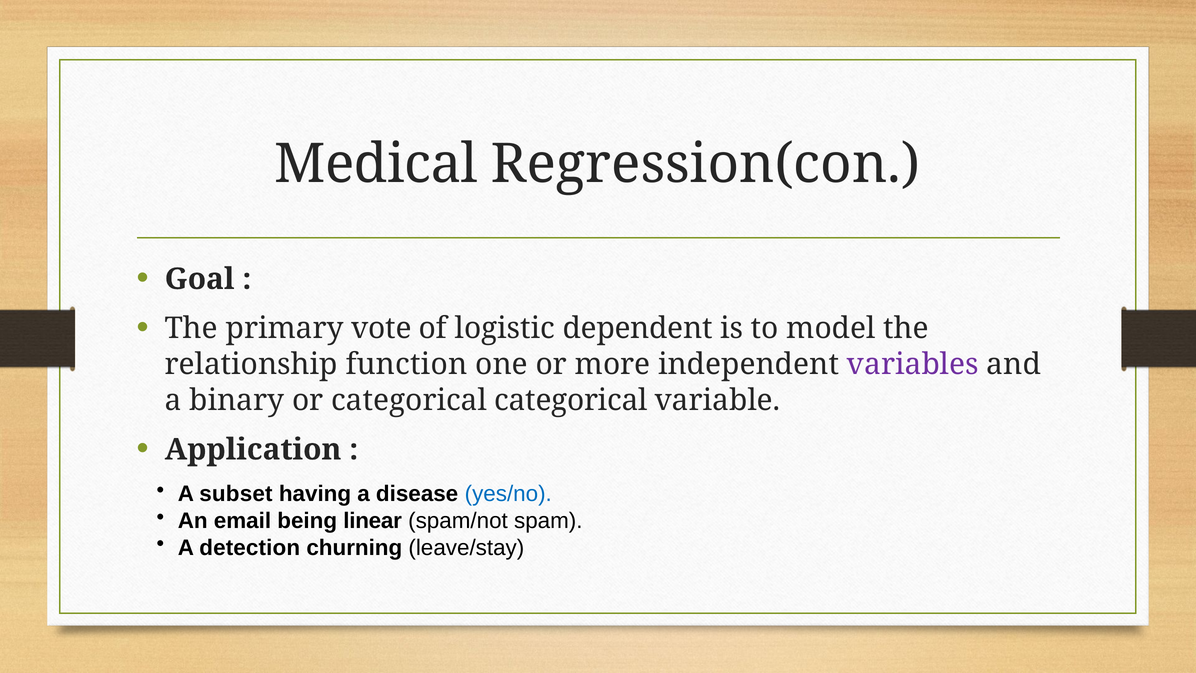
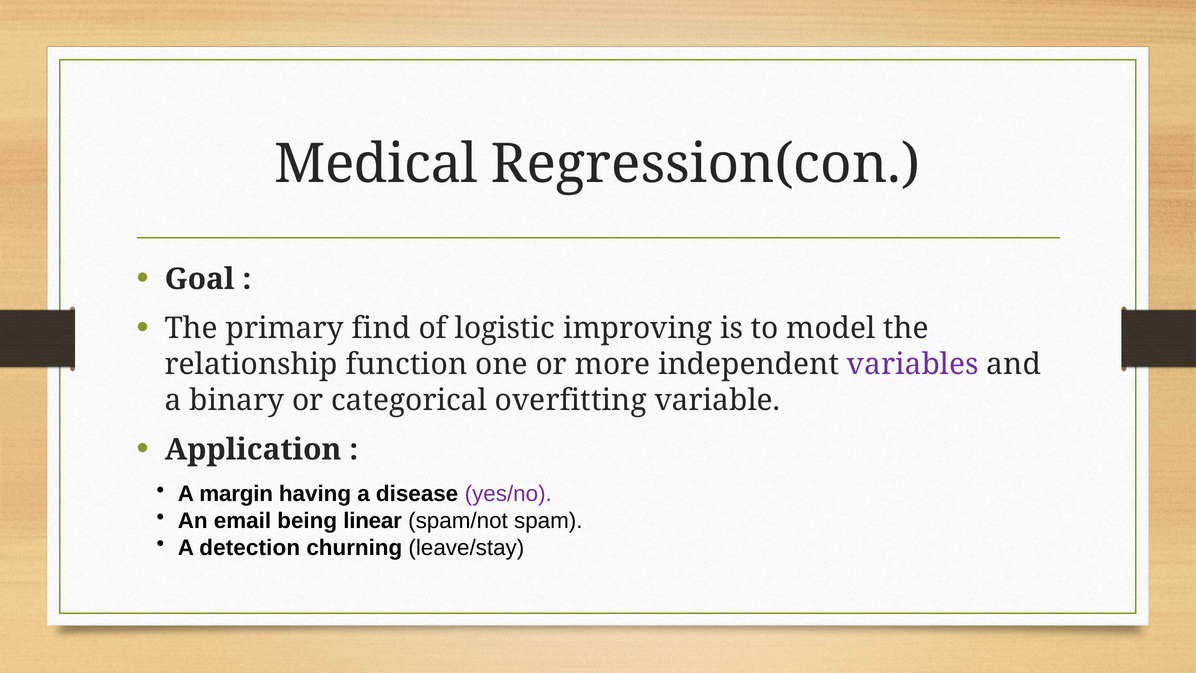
vote: vote -> find (381, 328)
dependent: dependent -> improving (638, 328)
categorical categorical: categorical -> overfitting (571, 400)
subset: subset -> margin (236, 494)
yes/no colour: blue -> purple (508, 494)
